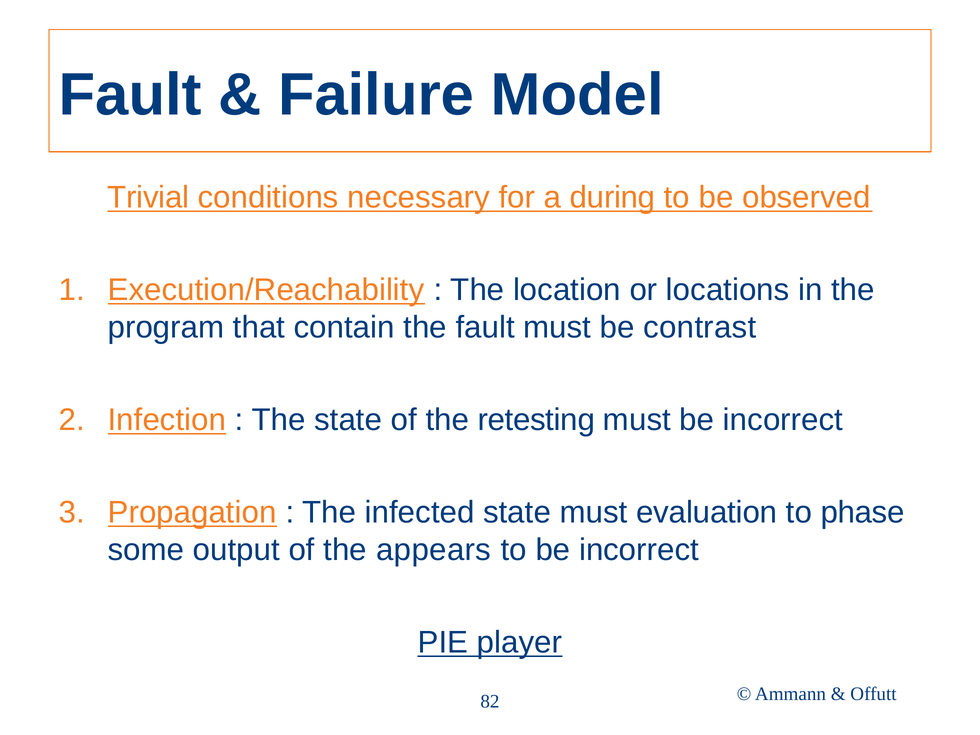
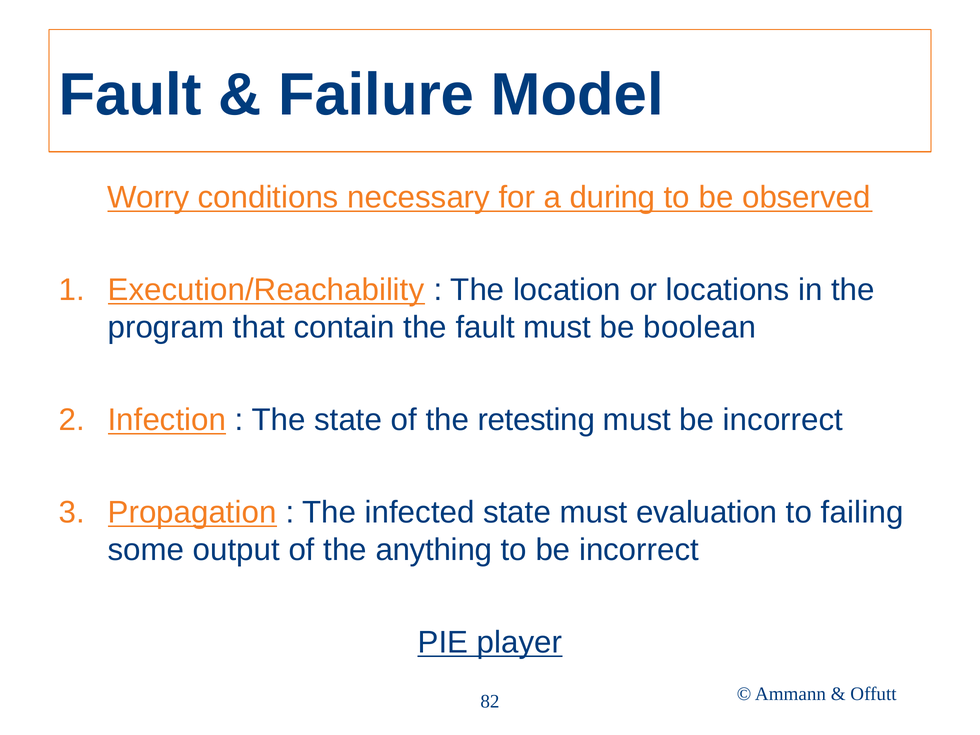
Trivial: Trivial -> Worry (148, 197)
contrast: contrast -> boolean (700, 327)
phase: phase -> failing (862, 512)
appears: appears -> anything (434, 550)
